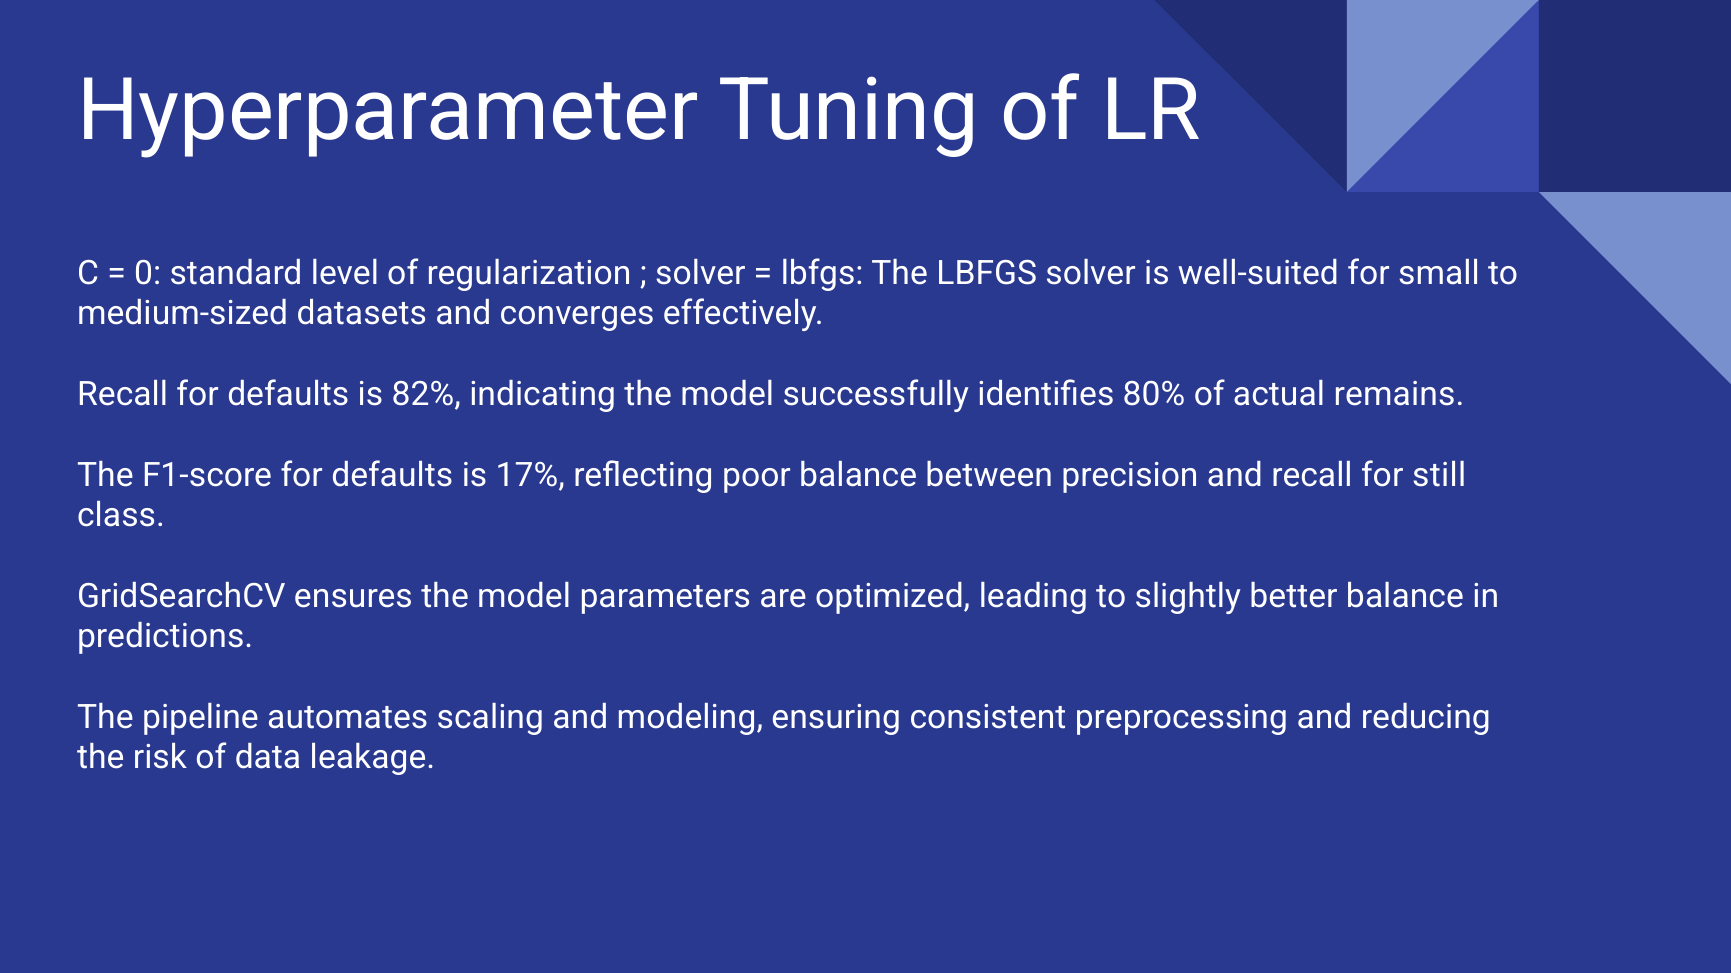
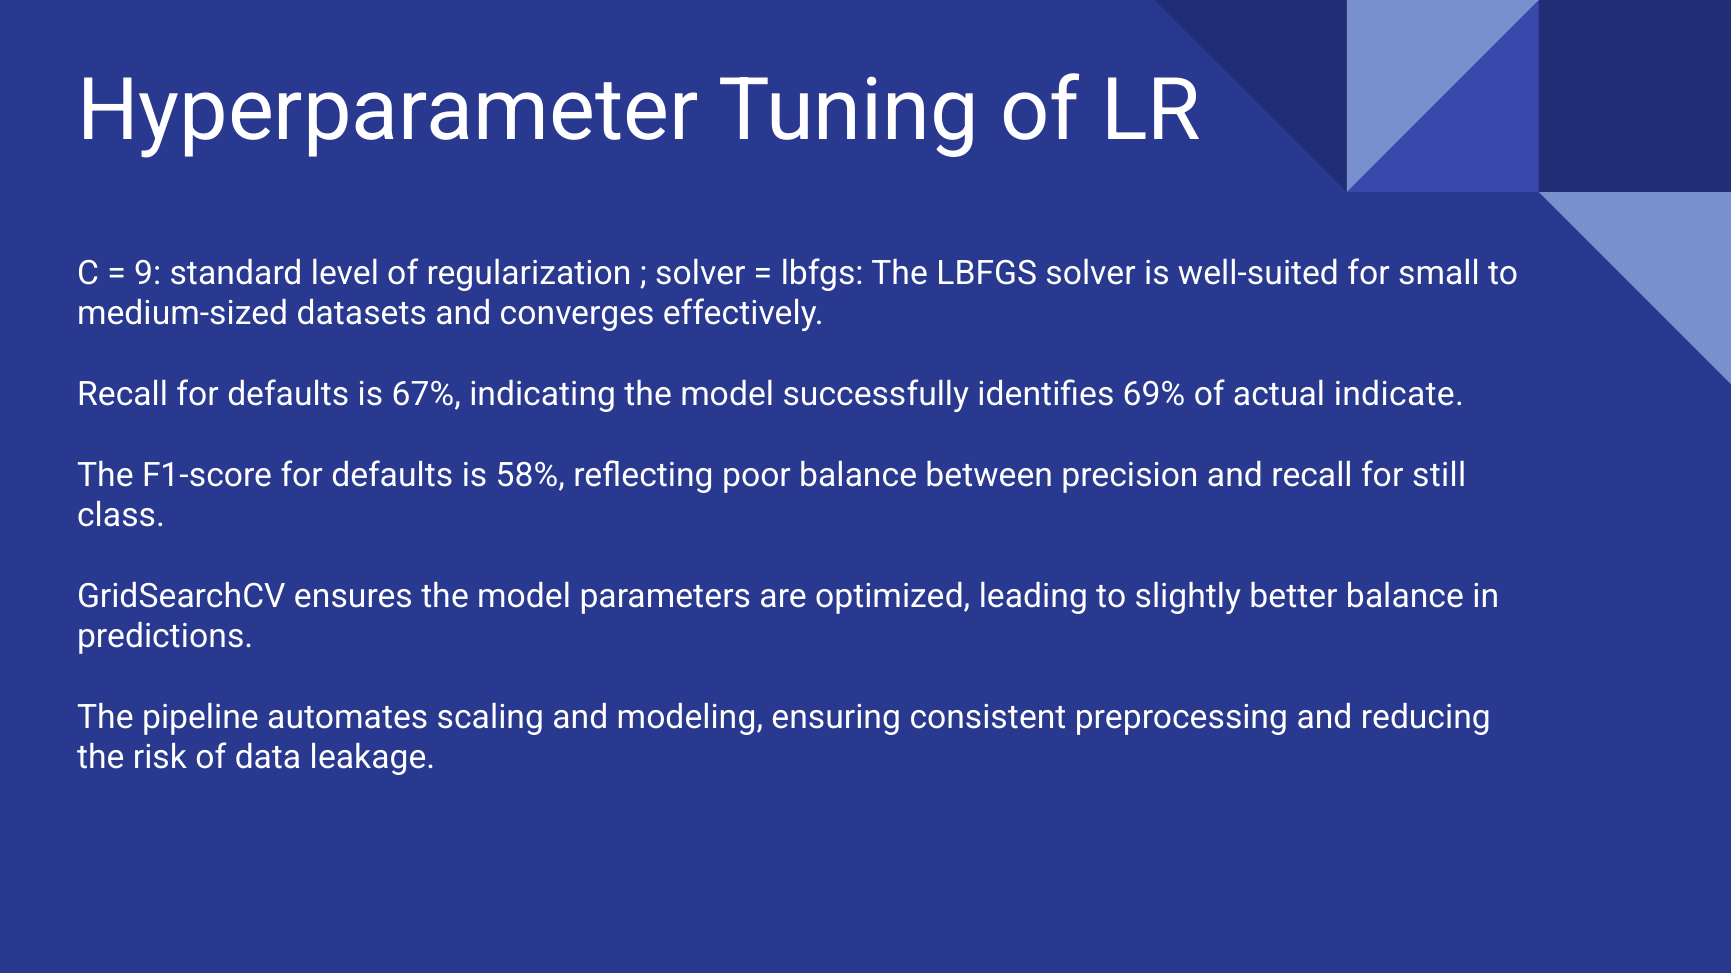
0: 0 -> 9 (148, 273)
82%: 82% -> 67% (426, 395)
80%: 80% -> 69% (1154, 395)
remains: remains -> indicate (1399, 395)
17%: 17% -> 58% (530, 476)
